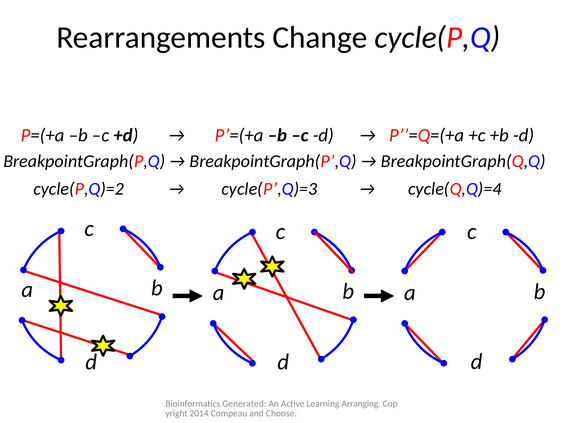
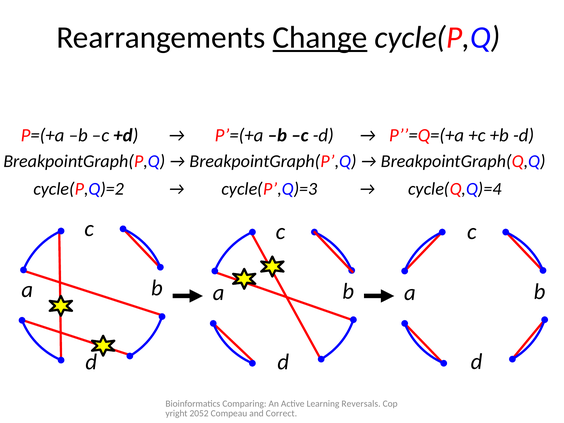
Change underline: none -> present (320, 38)
Generated: Generated -> Comparing (244, 404)
Arranging: Arranging -> Reversals (361, 404)
2014: 2014 -> 2052 (199, 413)
Choose: Choose -> Correct (281, 413)
